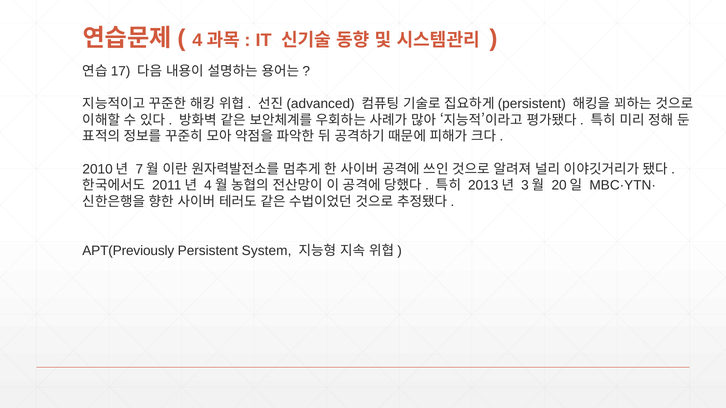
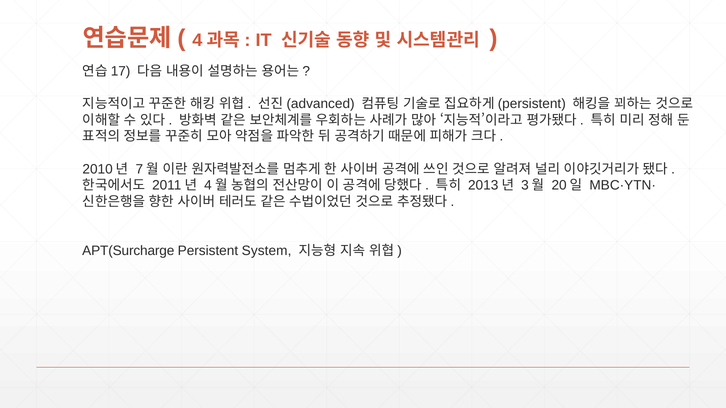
APT(Previously: APT(Previously -> APT(Surcharge (128, 251)
